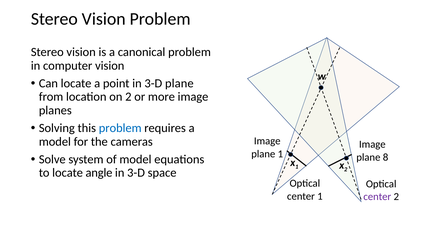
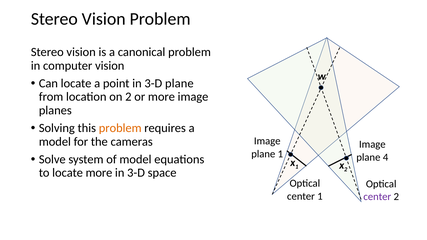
problem colour: blue -> orange (120, 128)
8: 8 -> 4 (386, 157)
locate angle: angle -> more (99, 173)
